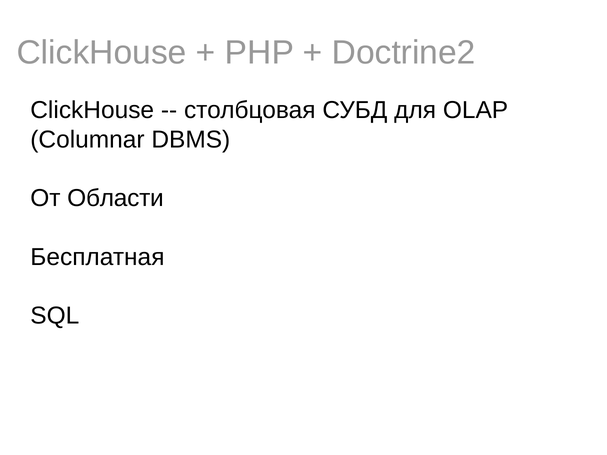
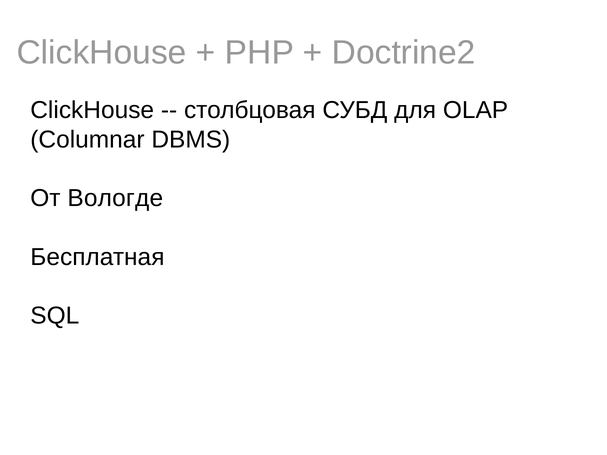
Области: Области -> Вологде (115, 198)
